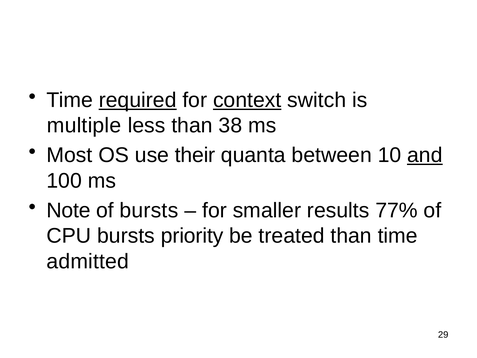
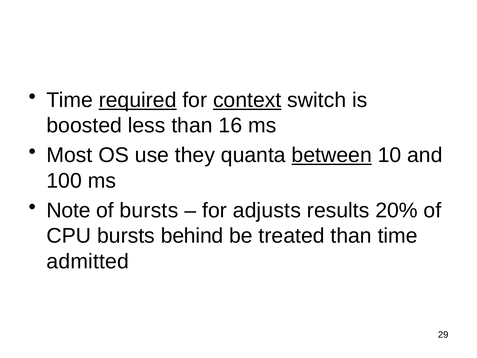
multiple: multiple -> boosted (84, 126)
38: 38 -> 16 (230, 126)
their: their -> they (195, 155)
between underline: none -> present (332, 155)
and underline: present -> none (425, 155)
smaller: smaller -> adjusts (267, 210)
77%: 77% -> 20% (397, 210)
priority: priority -> behind (192, 236)
